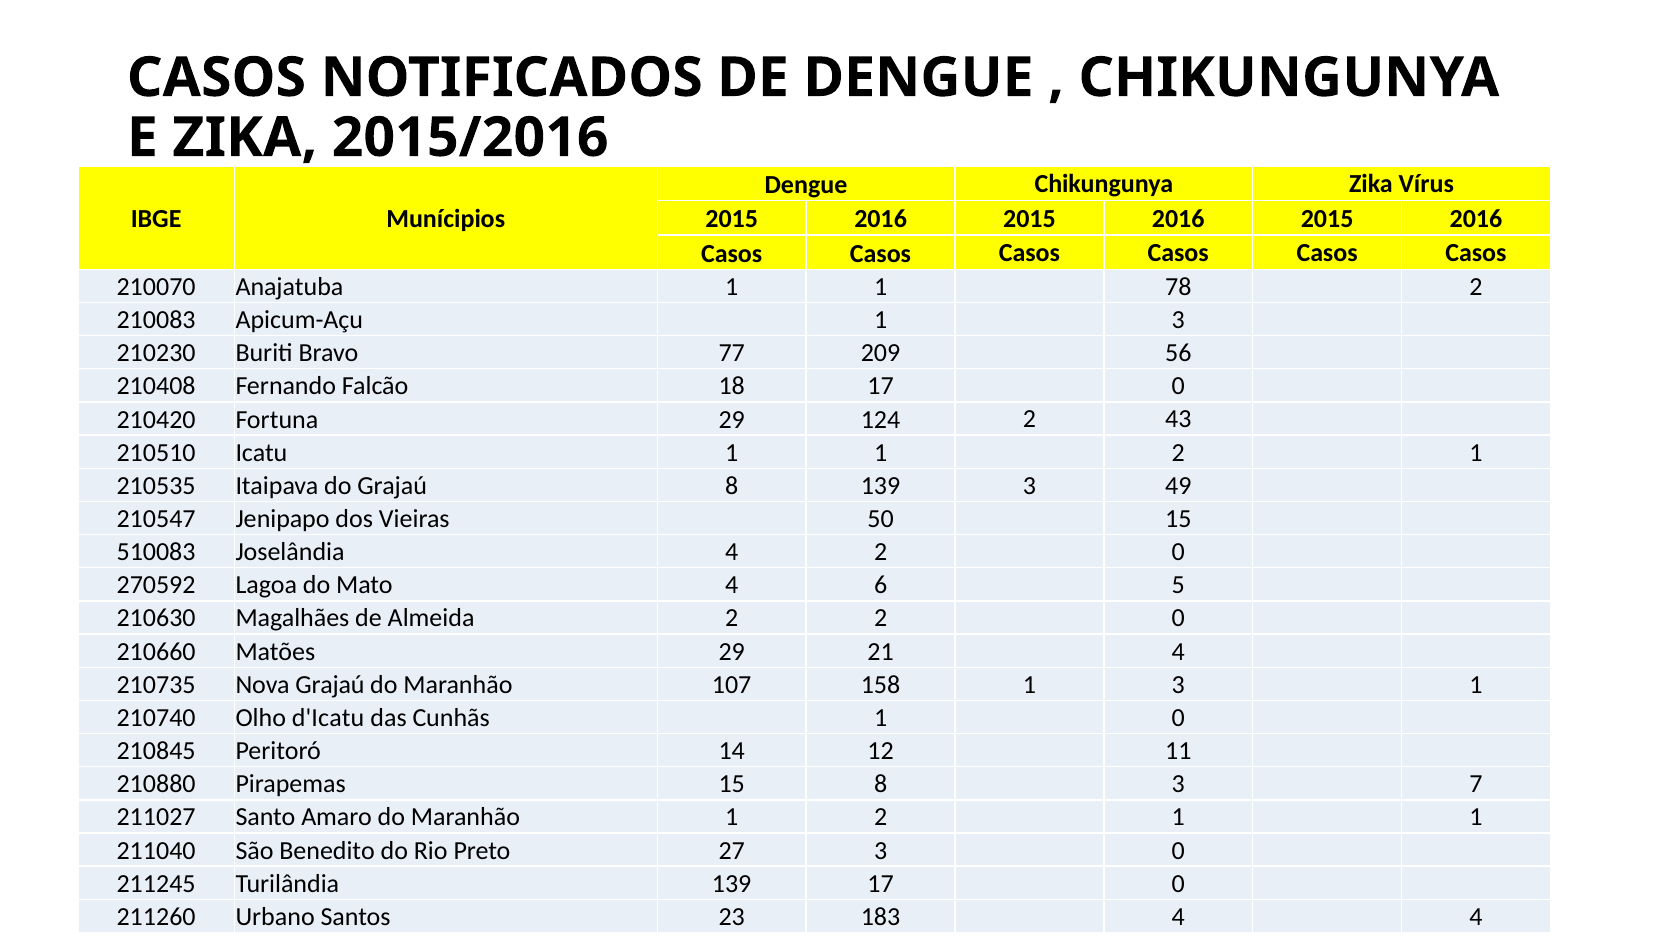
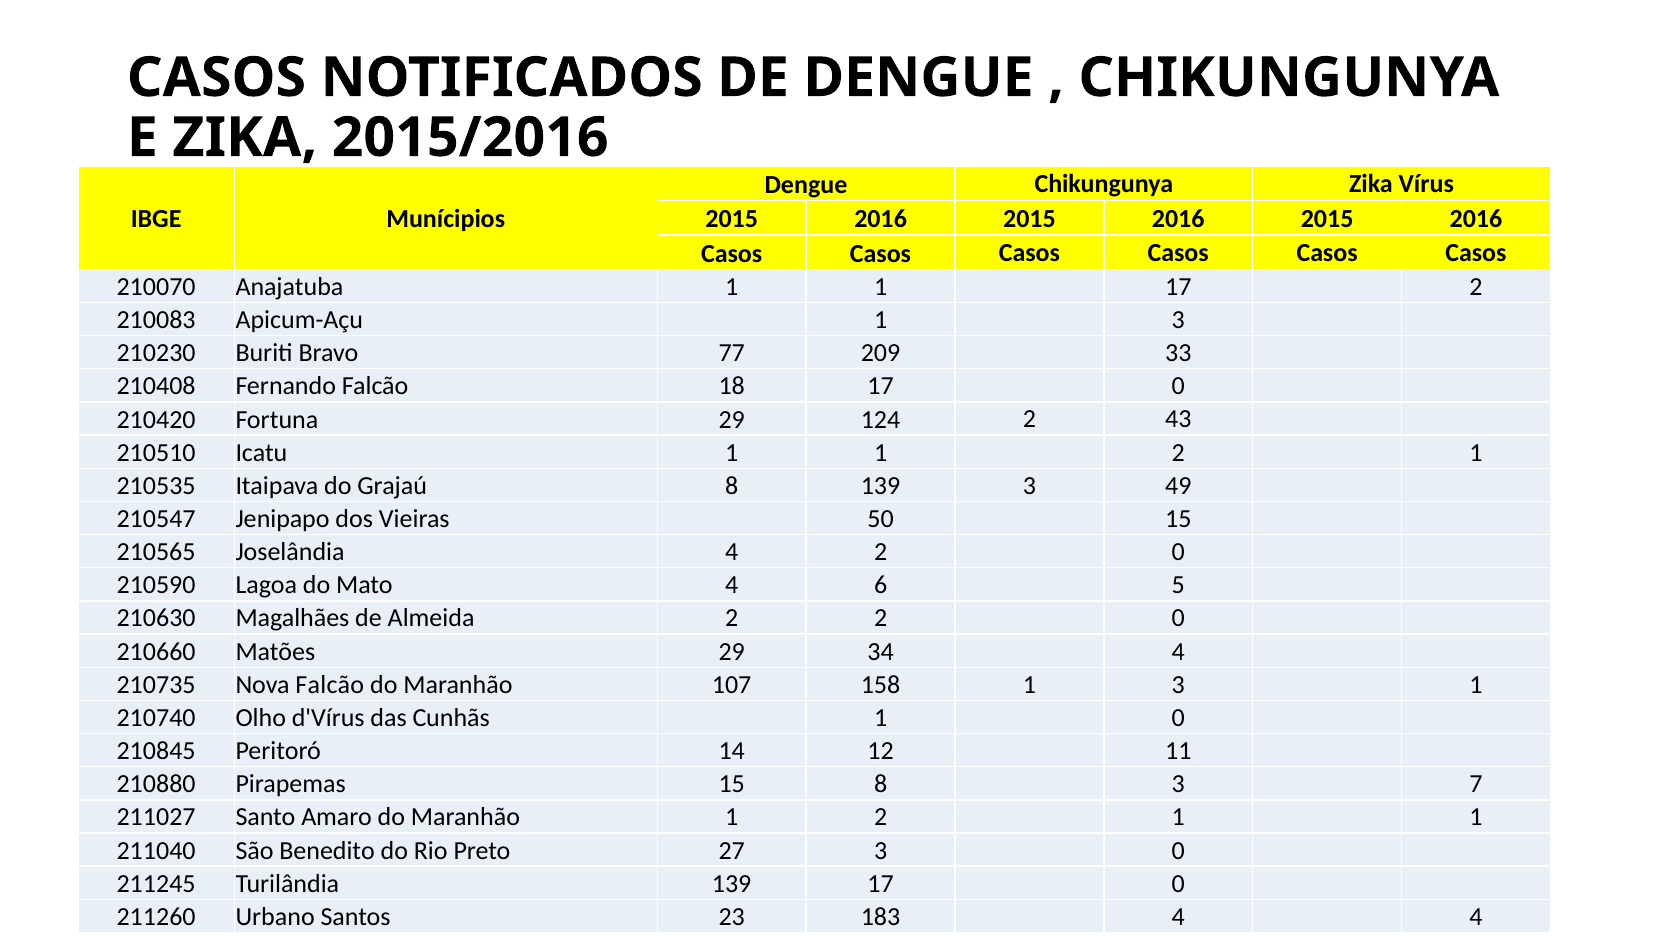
1 78: 78 -> 17 (1178, 287)
56: 56 -> 33 (1178, 353)
510083: 510083 -> 210565 (156, 552)
270592: 270592 -> 210590 (156, 586)
21: 21 -> 34 (881, 652)
Nova Grajaú: Grajaú -> Falcão (330, 685)
d'Icatu: d'Icatu -> d'Vírus (328, 718)
